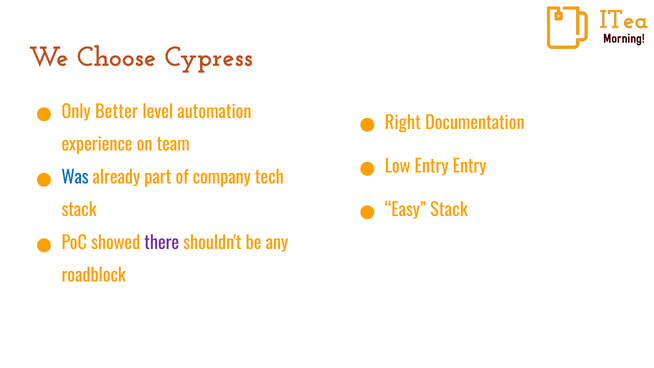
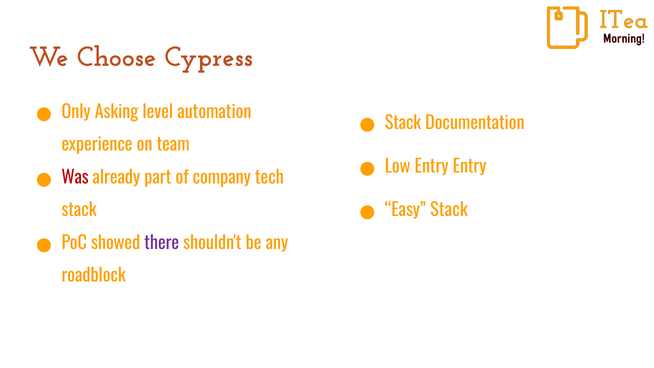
Better: Better -> Asking (117, 112)
Right: Right -> Stack (403, 123)
Was colour: blue -> red (75, 178)
